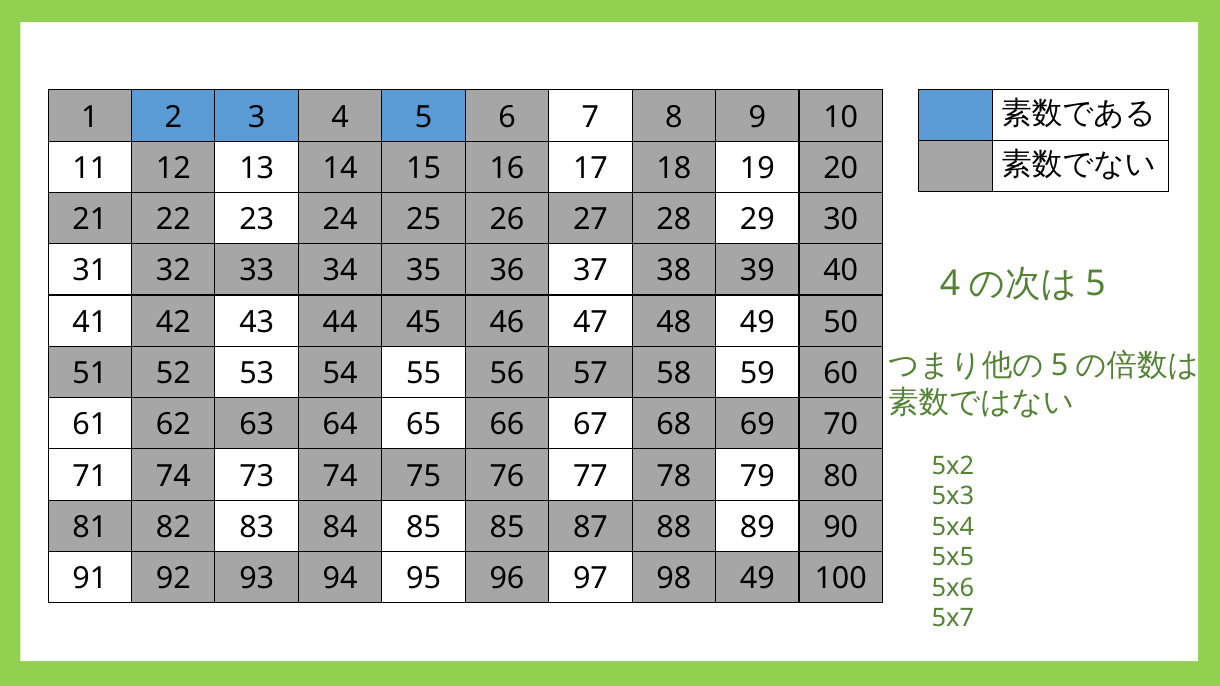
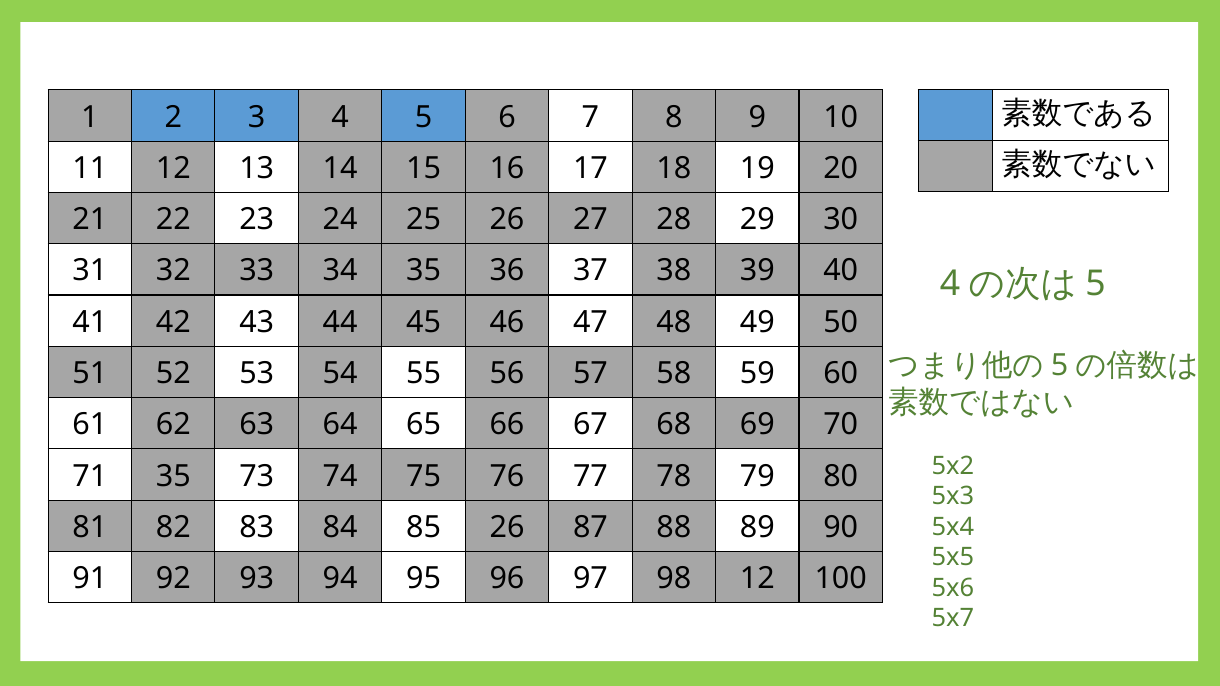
71 74: 74 -> 35 (173, 476)
85 85: 85 -> 26 (507, 527)
98 49: 49 -> 12 (757, 579)
